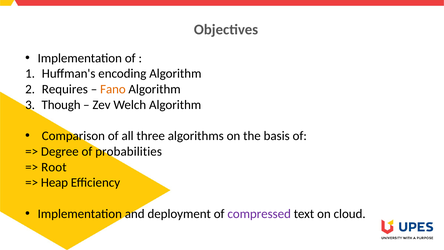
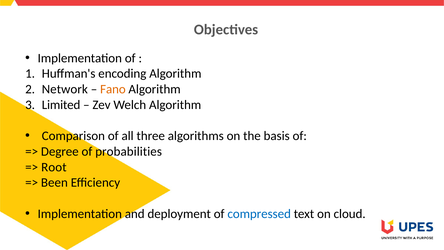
Requires: Requires -> Network (65, 89)
Though: Though -> Limited (61, 105)
Heap: Heap -> Been (54, 182)
compressed colour: purple -> blue (259, 214)
